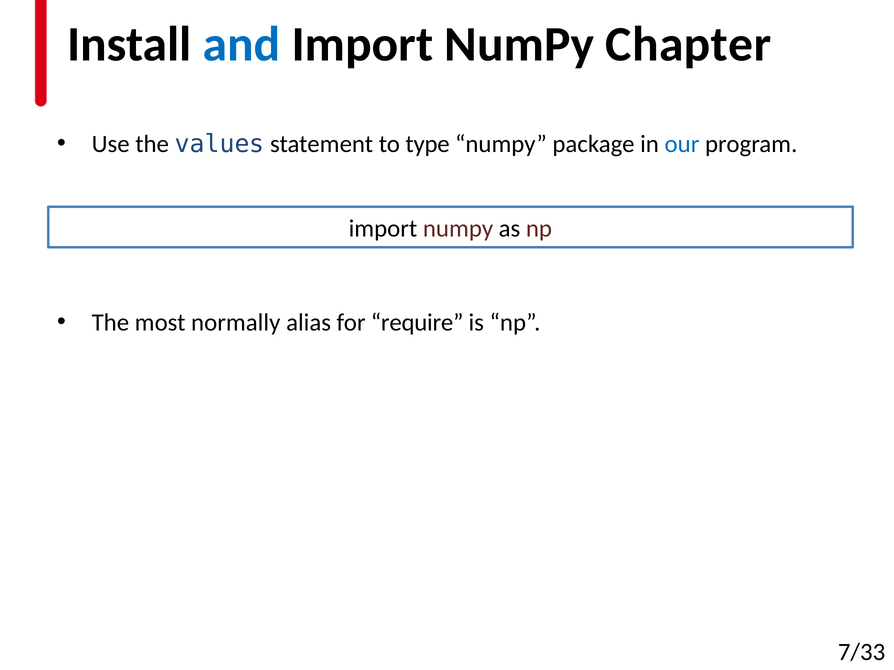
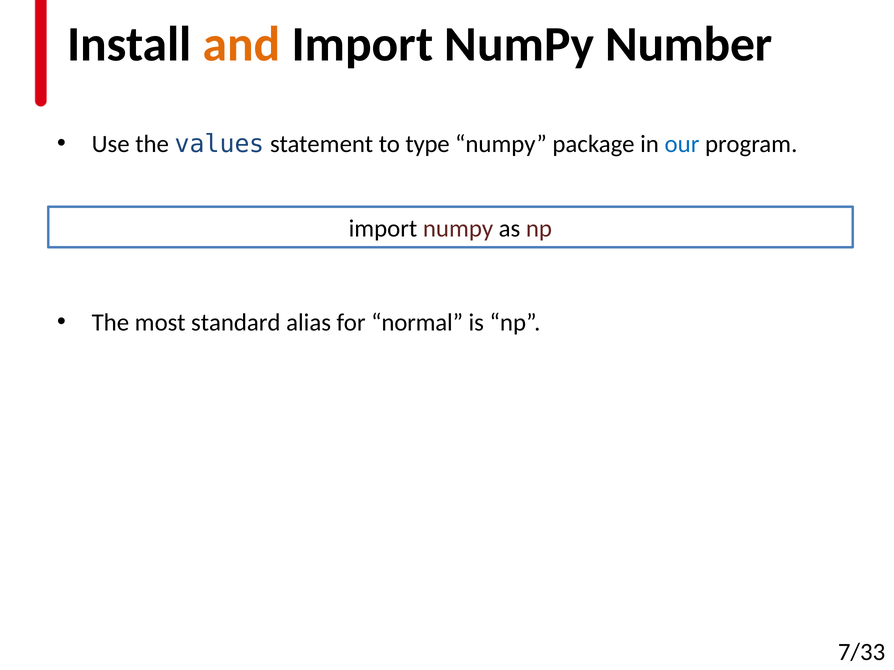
and colour: blue -> orange (242, 44)
Chapter: Chapter -> Number (689, 44)
normally: normally -> standard (236, 323)
require: require -> normal (417, 323)
